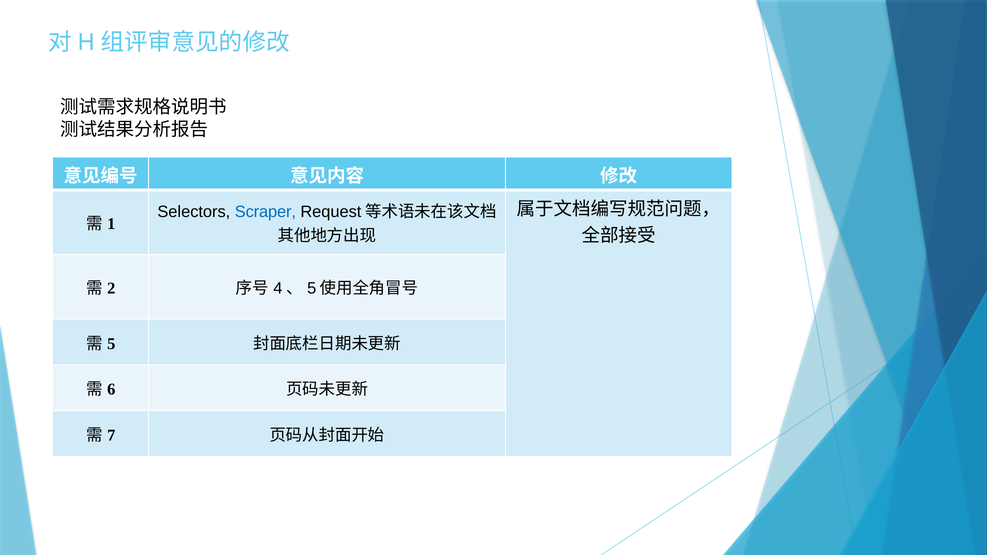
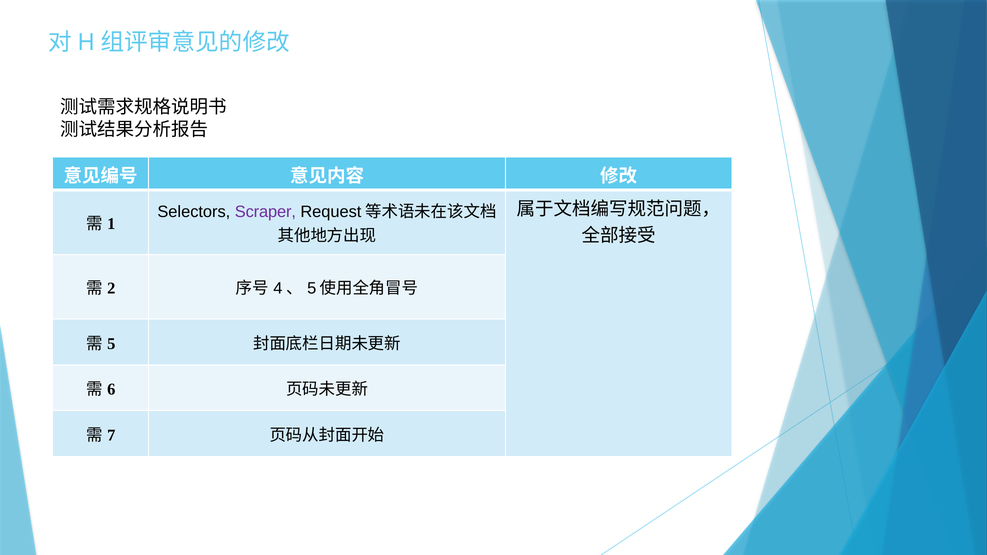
Scraper colour: blue -> purple (265, 212)
